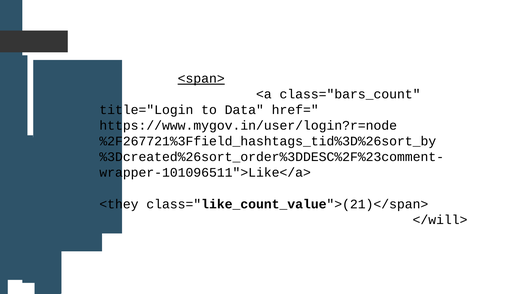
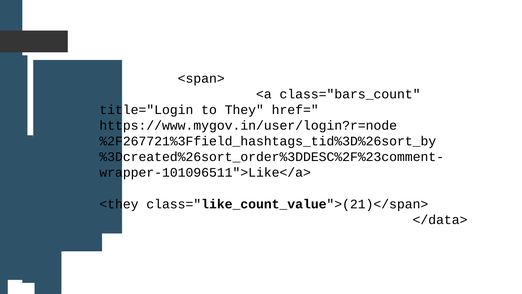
<span> underline: present -> none (201, 78)
Data: Data -> They (244, 110)
</will>: </will> -> </data> (440, 219)
